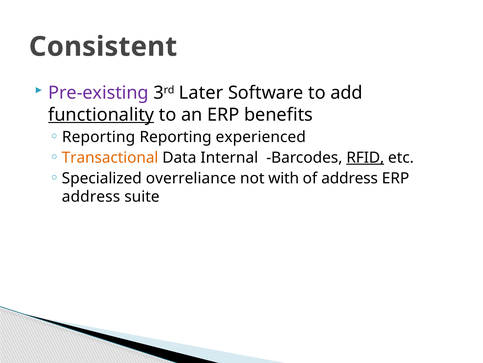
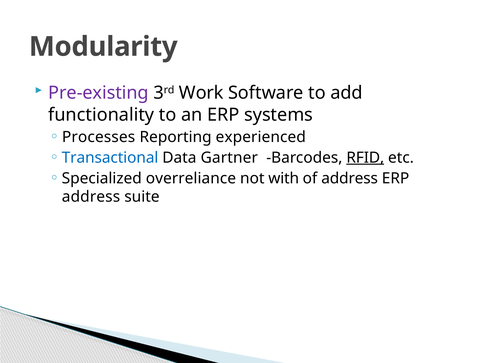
Consistent: Consistent -> Modularity (103, 47)
Later: Later -> Work (201, 93)
functionality underline: present -> none (101, 115)
benefits: benefits -> systems (279, 115)
Reporting: Reporting -> Processes (99, 137)
Transactional colour: orange -> blue (110, 157)
Internal: Internal -> Gartner (229, 157)
